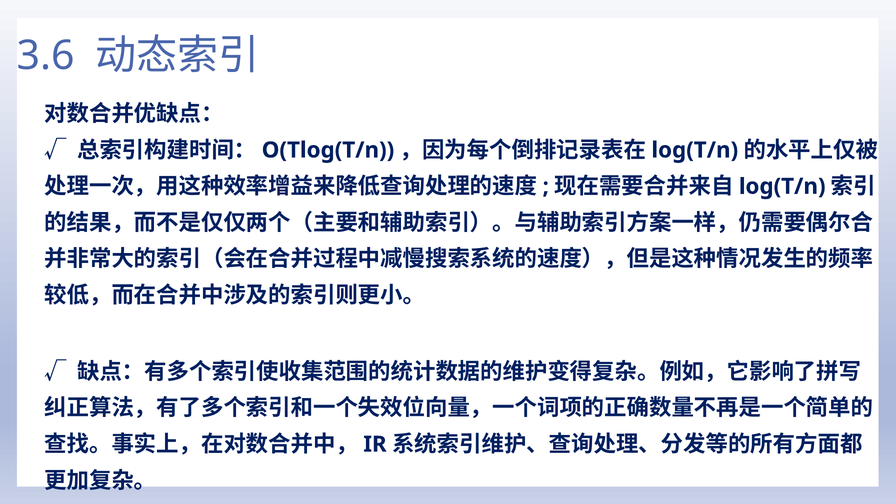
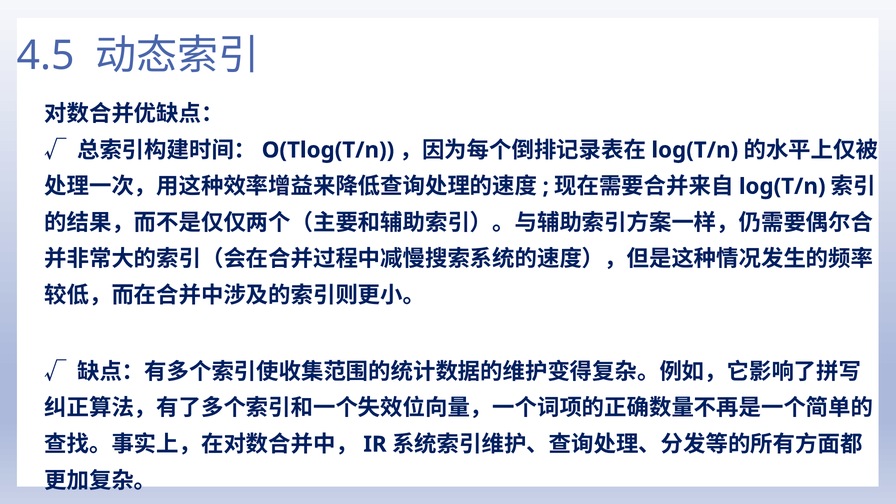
3.6: 3.6 -> 4.5 (46, 56)
